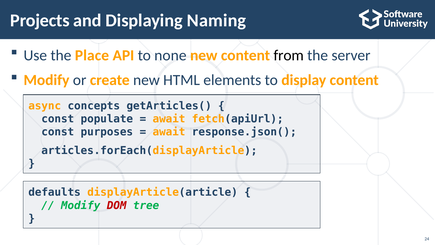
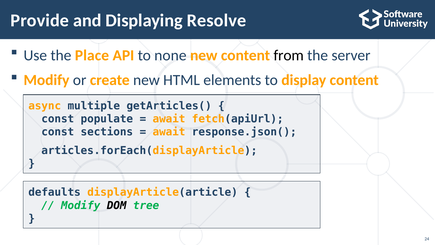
Projects: Projects -> Provide (40, 21)
Naming: Naming -> Resolve (217, 21)
concepts: concepts -> multiple (94, 106)
purposes: purposes -> sections (107, 132)
DOM colour: red -> black (117, 205)
